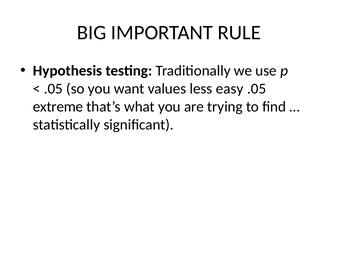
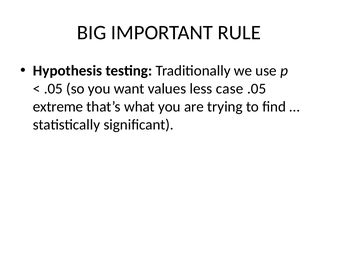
easy: easy -> case (230, 89)
